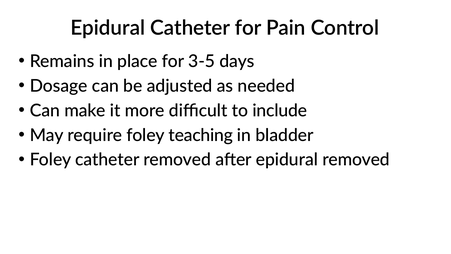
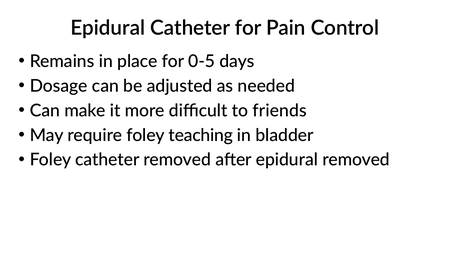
3-5: 3-5 -> 0-5 (202, 61)
include: include -> friends (280, 111)
